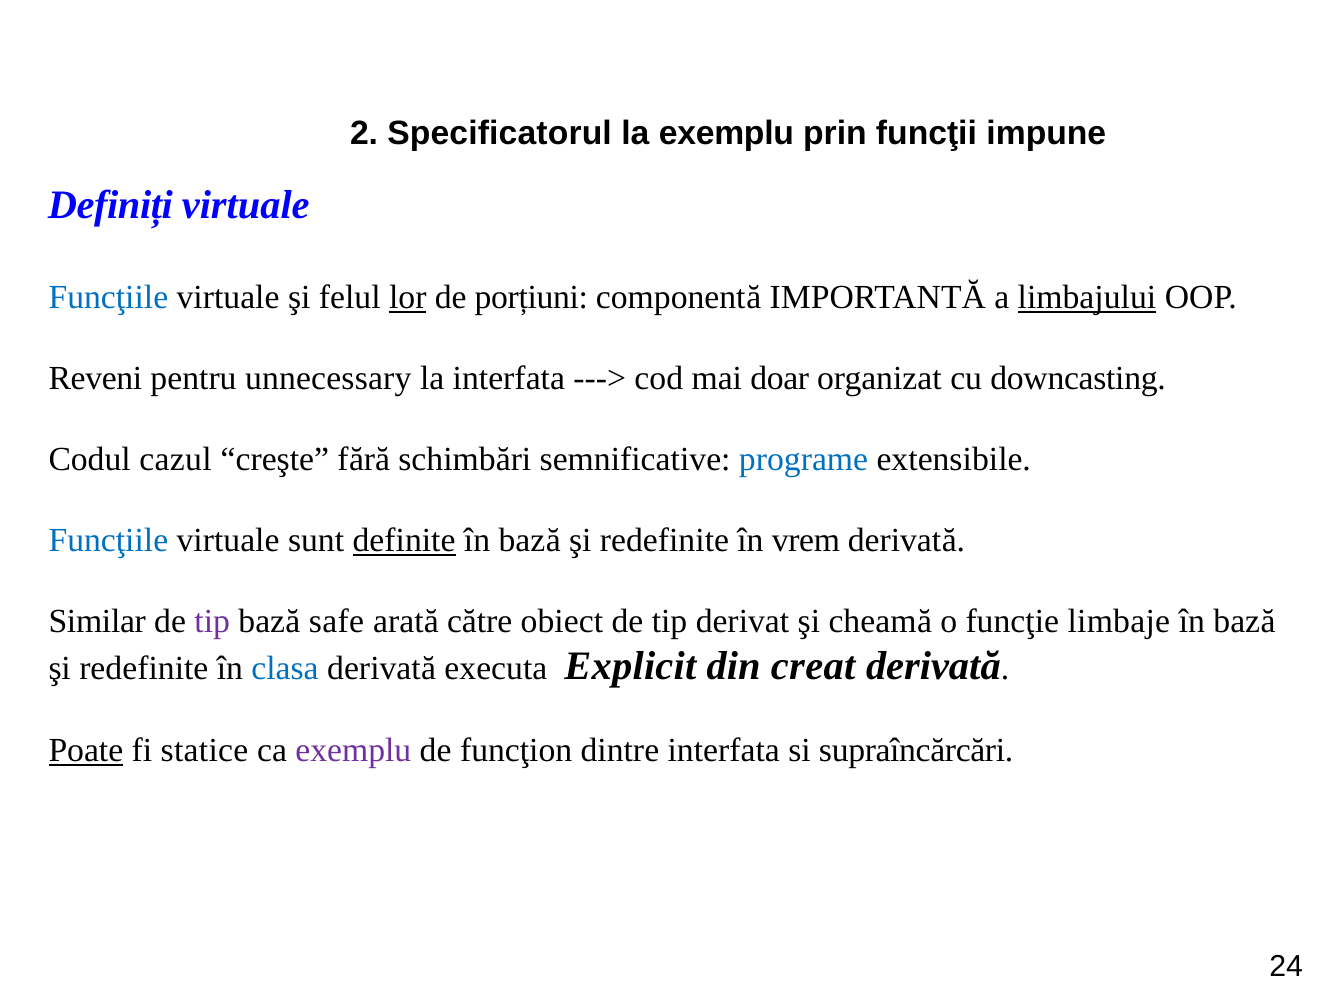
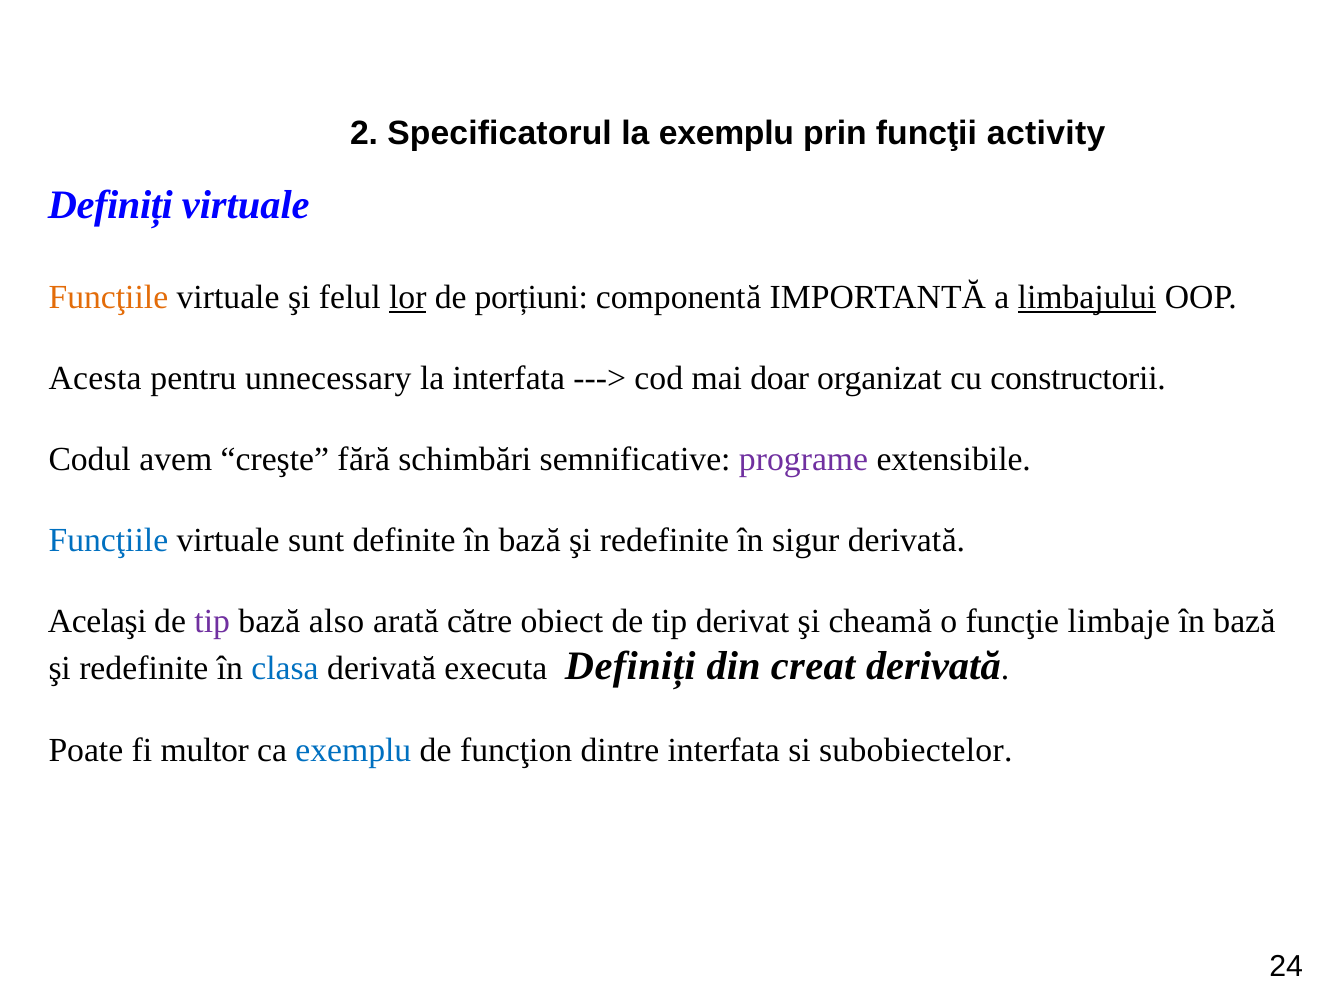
impune: impune -> activity (1046, 133)
Funcţiile colour: blue -> orange (108, 298)
Reveni: Reveni -> Acesta (95, 379)
downcasting: downcasting -> constructorii (1078, 379)
cazul: cazul -> avem (176, 459)
programe colour: blue -> purple (804, 459)
definite underline: present -> none (404, 540)
vrem: vrem -> sigur (806, 540)
Similar: Similar -> Acelaşi (97, 621)
safe: safe -> also (337, 621)
executa Explicit: Explicit -> Definiți (630, 666)
Poate underline: present -> none (86, 750)
statice: statice -> multor (205, 750)
exemplu colour: purple -> blue (353, 750)
supraîncărcări: supraîncărcări -> subobiectelor (916, 750)
